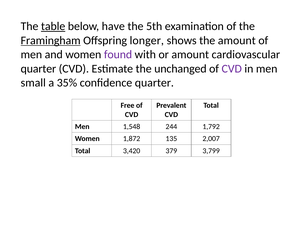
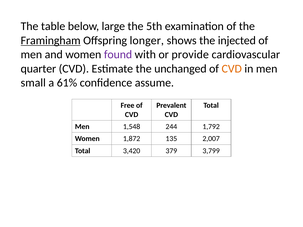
table underline: present -> none (53, 26)
have: have -> large (113, 26)
the amount: amount -> injected (237, 40)
or amount: amount -> provide (190, 55)
CVD colour: purple -> orange (232, 69)
35%: 35% -> 61% (67, 83)
confidence quarter: quarter -> assume (154, 83)
